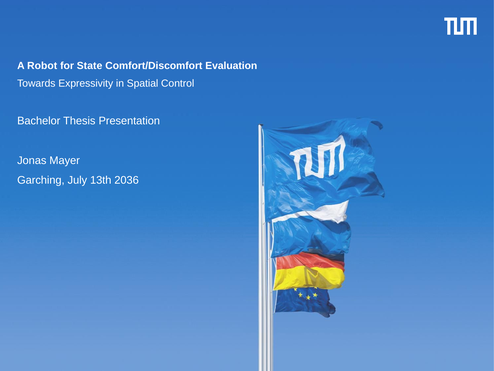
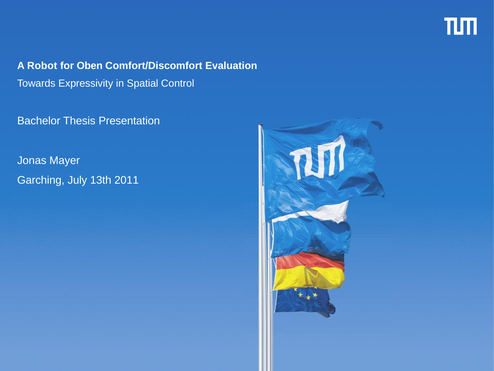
State: State -> Oben (90, 66)
2036: 2036 -> 2011 (127, 180)
